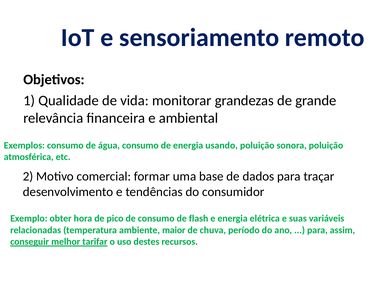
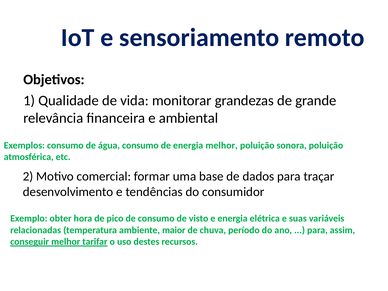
energia usando: usando -> melhor (222, 145)
flash: flash -> visto (199, 218)
